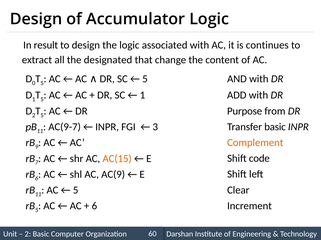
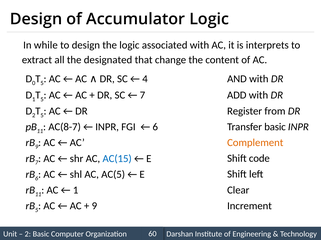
result: result -> while (46, 45)
continues: continues -> interprets (267, 45)
5: 5 -> 4 (145, 79)
1: 1 -> 7 (142, 96)
Purpose: Purpose -> Register (245, 112)
AC(9-7: AC(9-7 -> AC(8-7 (65, 127)
3: 3 -> 6 (155, 127)
AC(15 colour: orange -> blue (117, 159)
AC(9: AC(9 -> AC(5 (113, 175)
5: 5 -> 1 (76, 191)
6: 6 -> 9 (94, 207)
